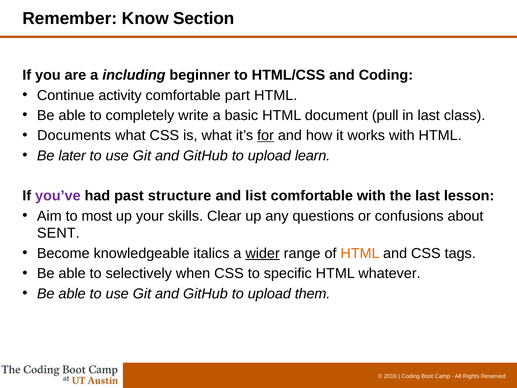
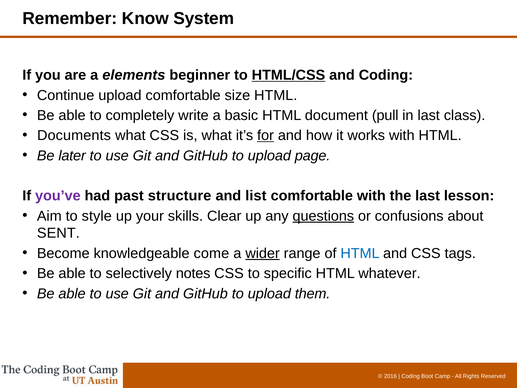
Section: Section -> System (204, 18)
including: including -> elements (134, 75)
HTML/CSS underline: none -> present (288, 75)
Continue activity: activity -> upload (120, 95)
part: part -> size (237, 95)
learn: learn -> page (313, 156)
most: most -> style (97, 216)
questions underline: none -> present (323, 216)
italics: italics -> come (211, 253)
HTML colour: orange -> blue (360, 253)
when: when -> notes (193, 273)
